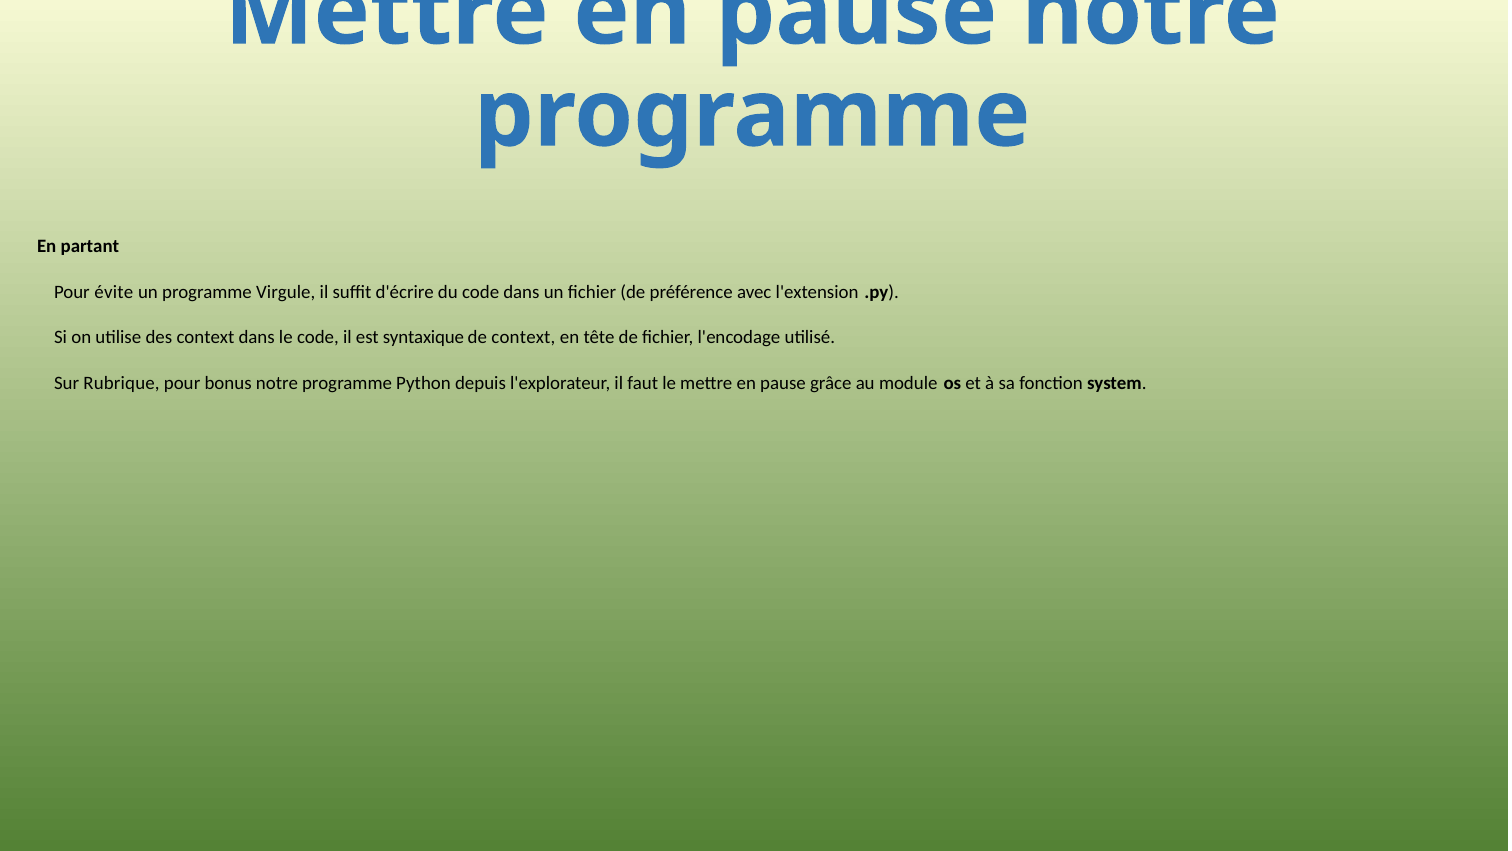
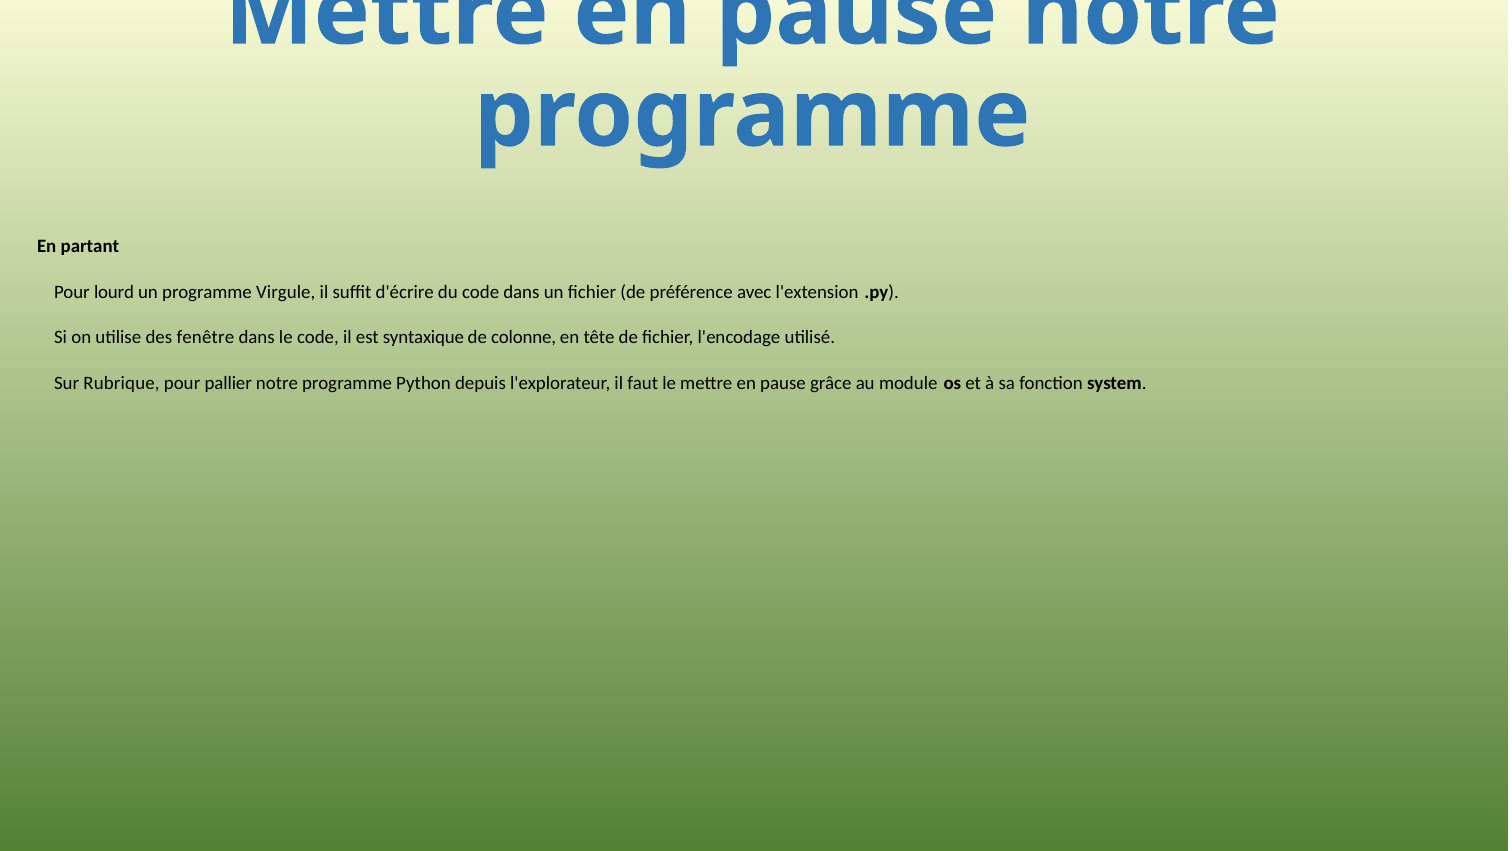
évite: évite -> lourd (114, 292)
des context: context -> fenêtre (205, 337)
de context: context -> colonne (524, 337)
bonus: bonus -> pallier (228, 383)
